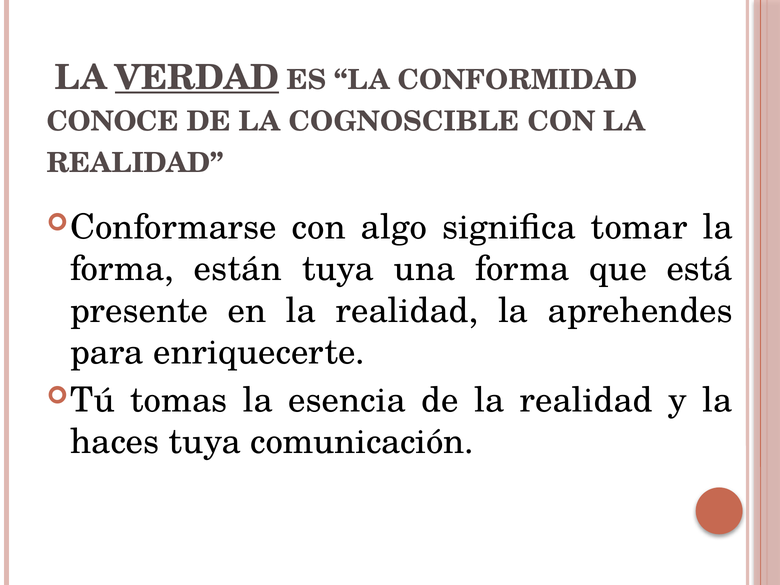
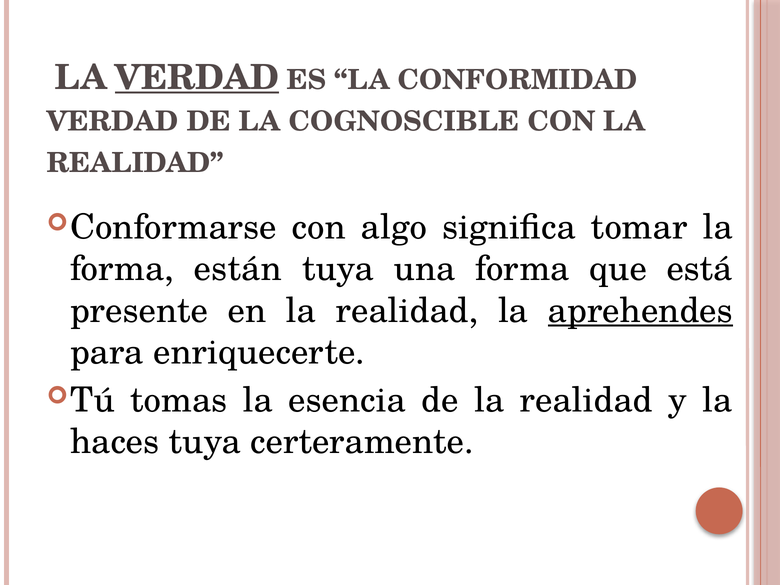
CONOCE: CONOCE -> VERDAD (113, 122)
aprehendes underline: none -> present (640, 311)
comunicación: comunicación -> certeramente (362, 442)
